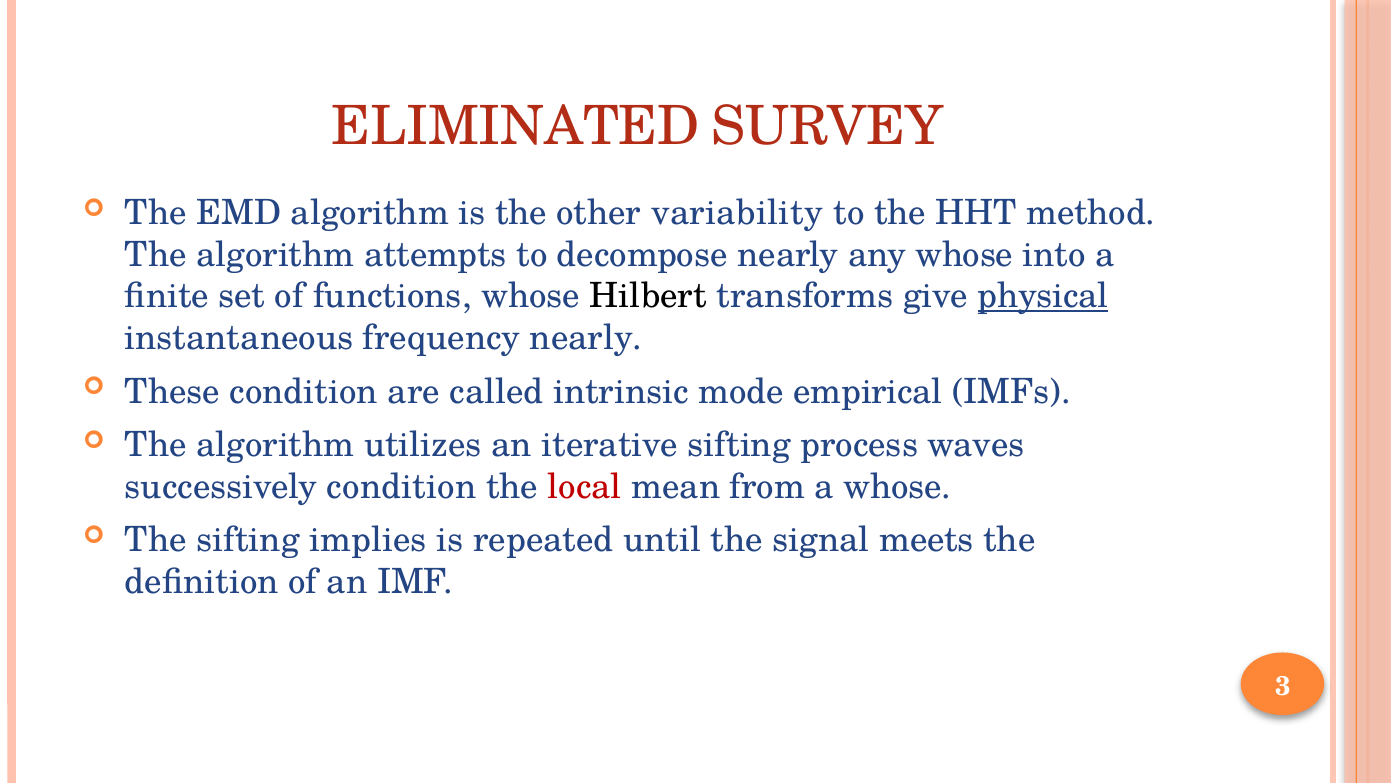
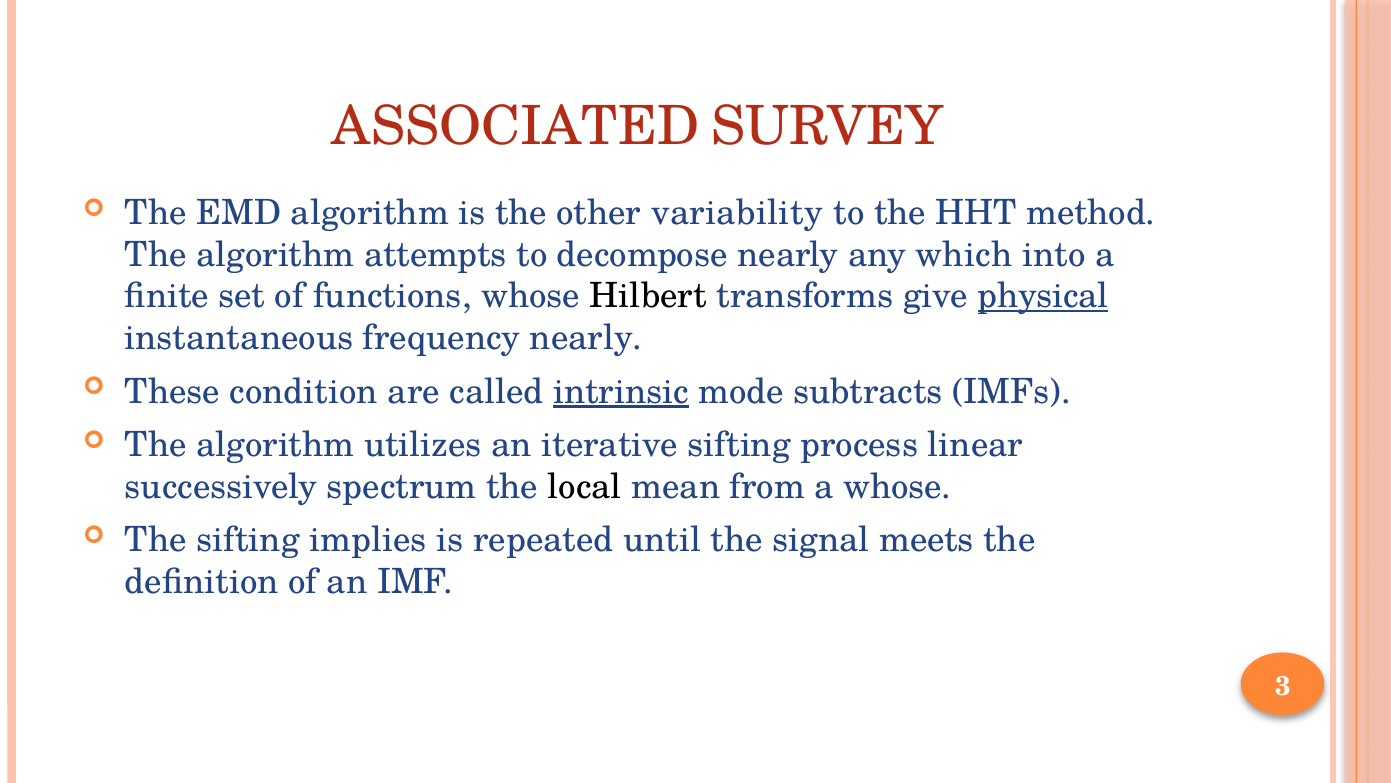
ELIMINATED: ELIMINATED -> ASSOCIATED (516, 126)
any whose: whose -> which (964, 254)
intrinsic underline: none -> present (621, 391)
empirical: empirical -> subtracts (868, 391)
waves: waves -> linear (976, 445)
successively condition: condition -> spectrum (402, 486)
local colour: red -> black (585, 486)
